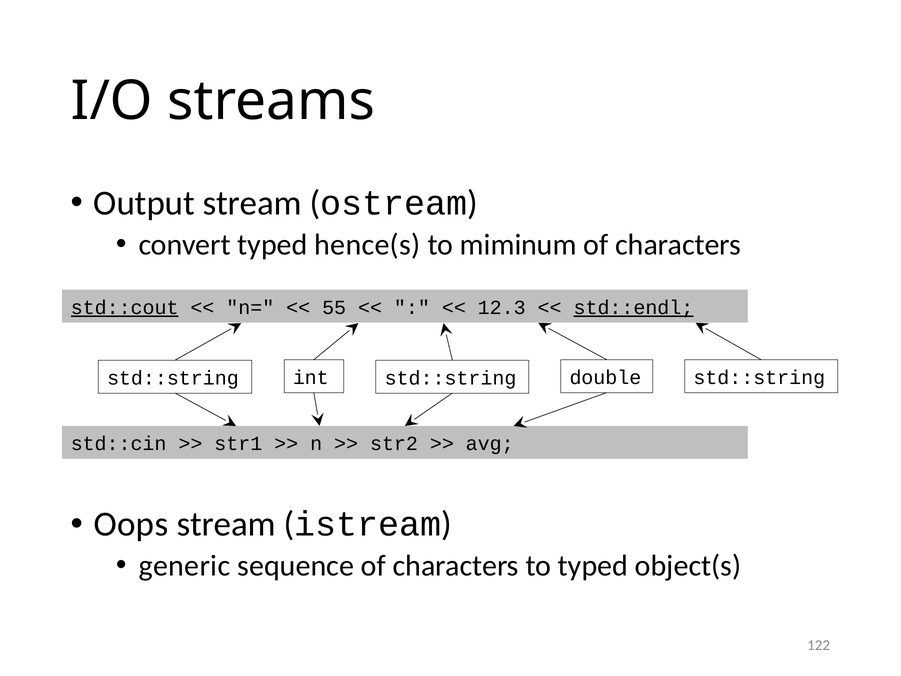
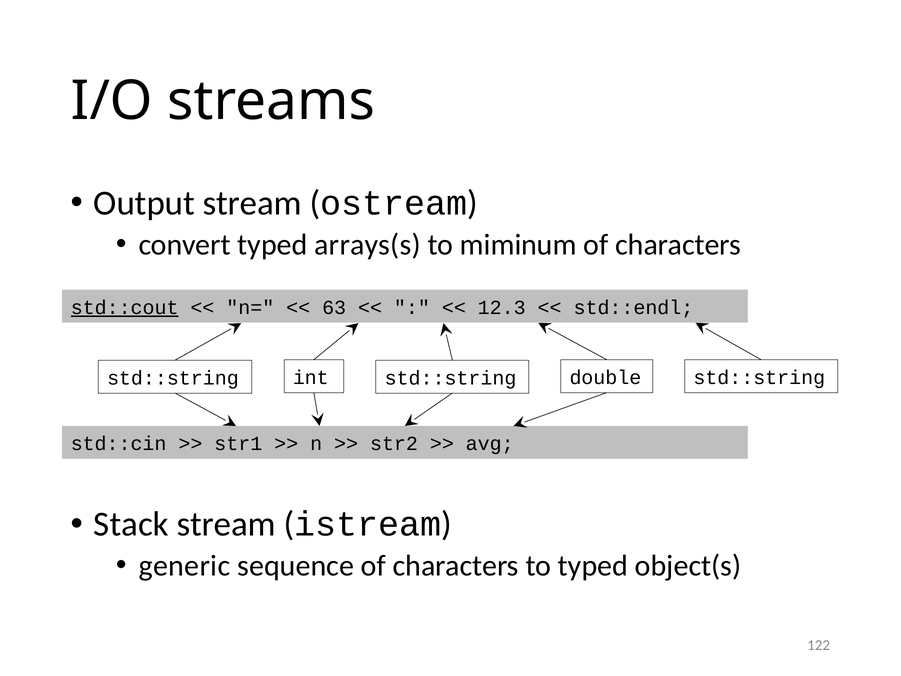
hence(s: hence(s -> arrays(s (368, 245)
55: 55 -> 63 (334, 307)
std::endl underline: present -> none (633, 307)
Oops: Oops -> Stack (131, 524)
